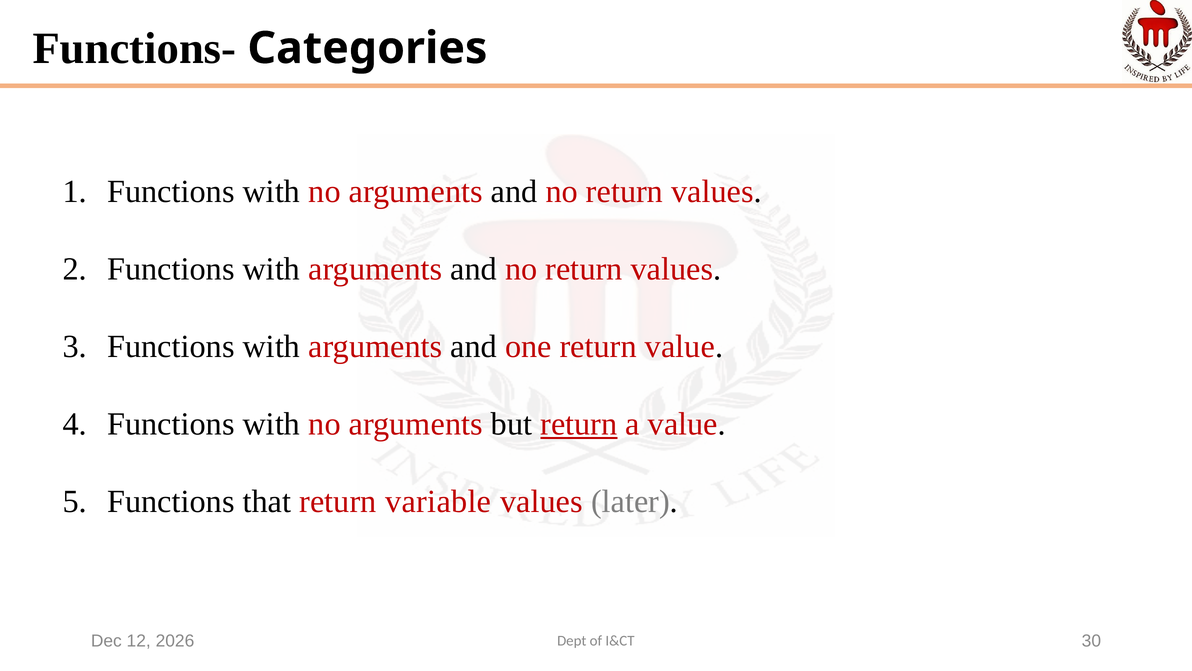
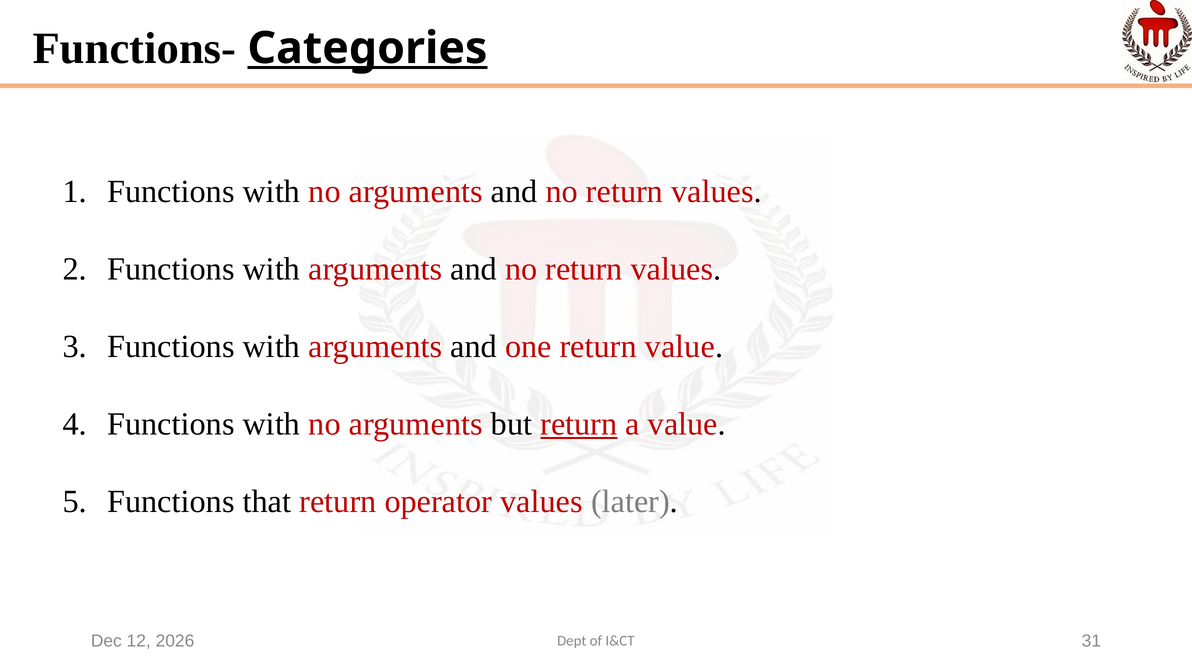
Categories underline: none -> present (367, 48)
variable: variable -> operator (438, 501)
30: 30 -> 31 (1091, 641)
